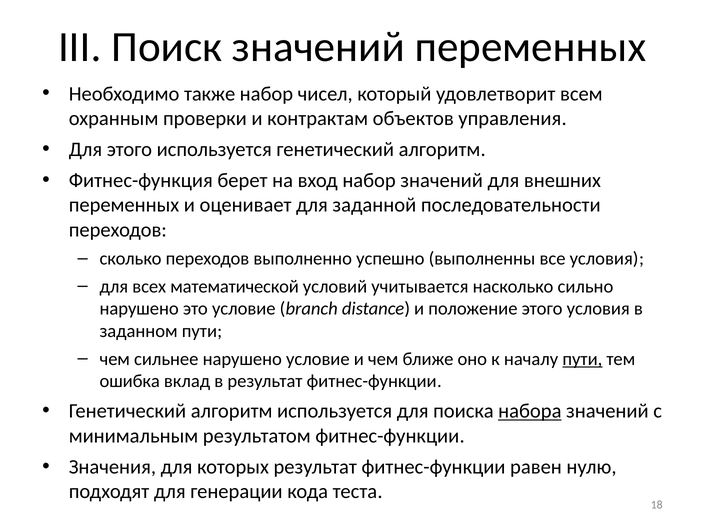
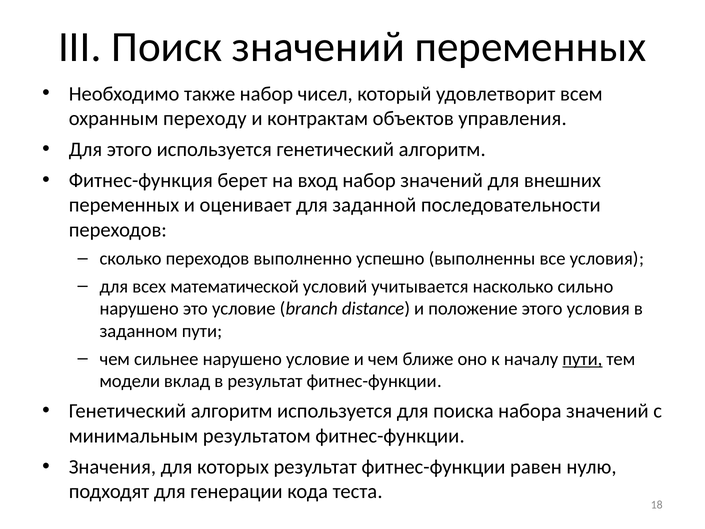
проверки: проверки -> переходу (205, 118)
ошибка: ошибка -> модели (130, 381)
набора underline: present -> none (530, 411)
